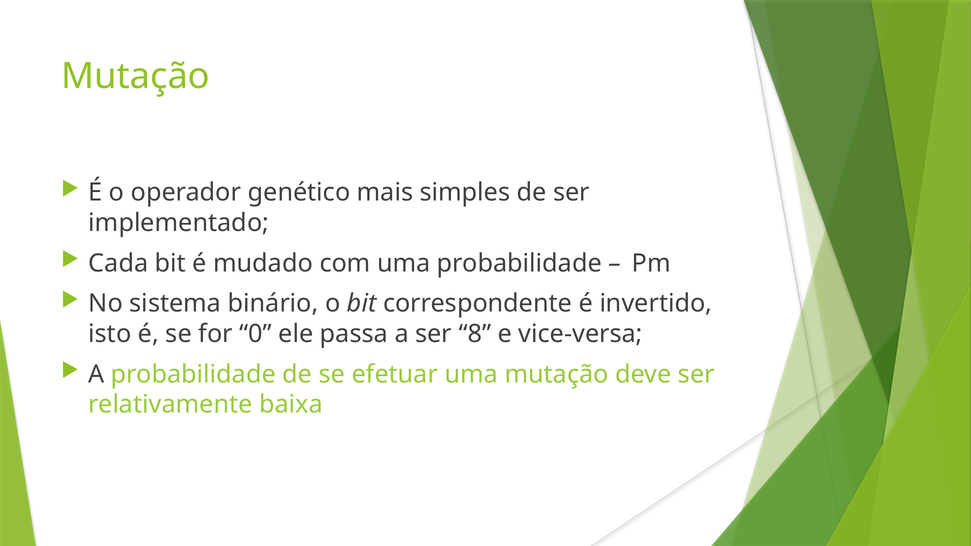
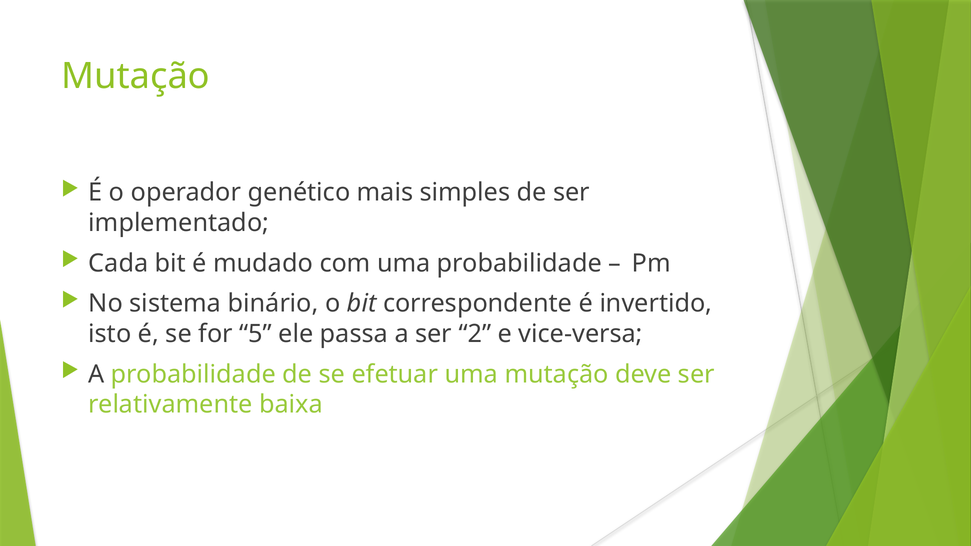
0: 0 -> 5 (256, 334)
8: 8 -> 2 (475, 334)
